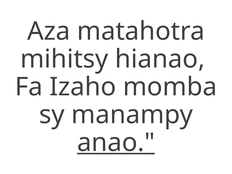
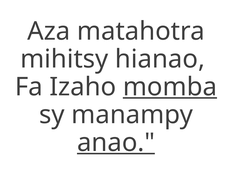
momba underline: none -> present (170, 87)
